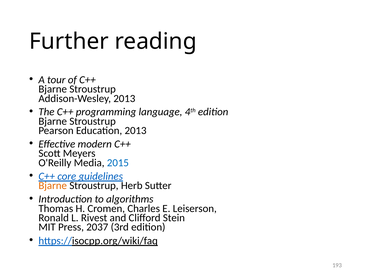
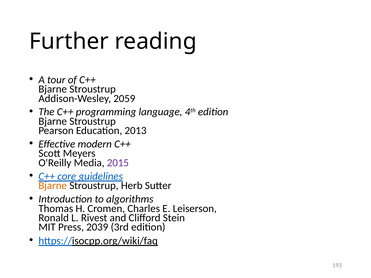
Addison-Wesley 2013: 2013 -> 2059 (124, 99)
2015 colour: blue -> purple (118, 163)
2037: 2037 -> 2039 (97, 227)
